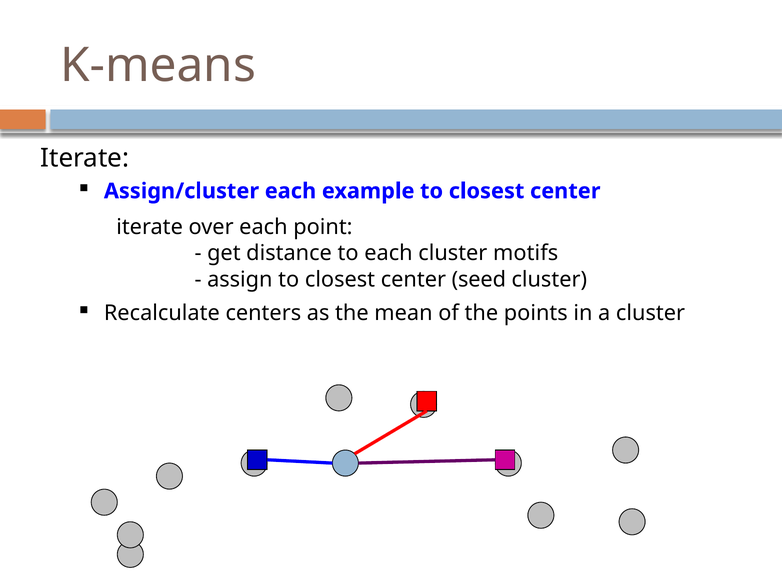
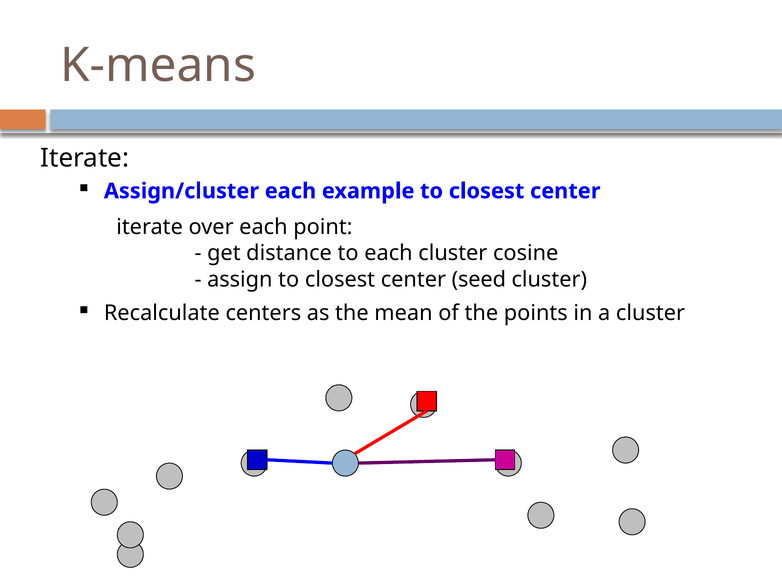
motifs: motifs -> cosine (526, 253)
